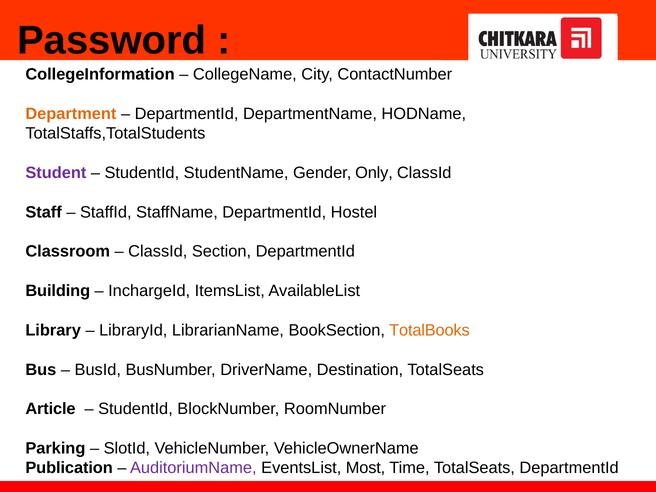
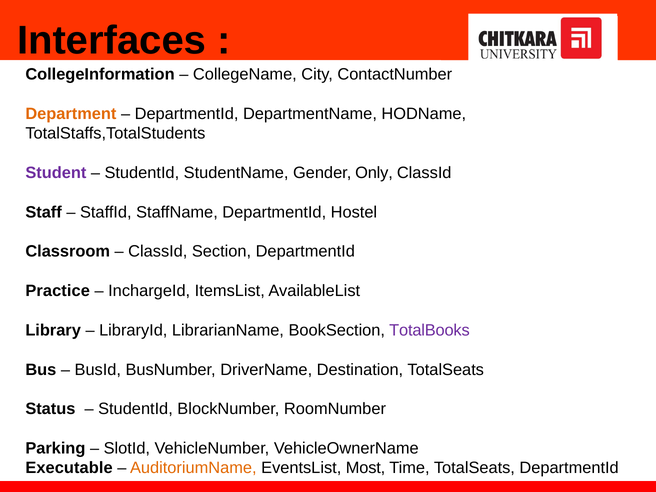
Password: Password -> Interfaces (112, 41)
Building: Building -> Practice (58, 291)
TotalBooks colour: orange -> purple (429, 330)
Article: Article -> Status (50, 409)
Publication: Publication -> Executable (69, 468)
AuditoriumName colour: purple -> orange (193, 468)
